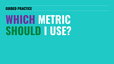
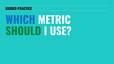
WHICH colour: purple -> blue (20, 20)
